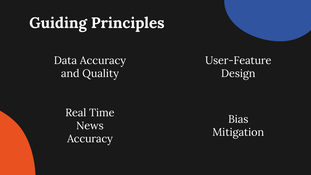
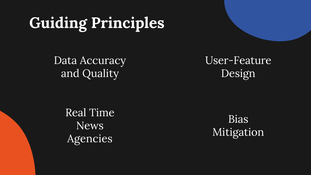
Accuracy: Accuracy -> Agencies (90, 139)
